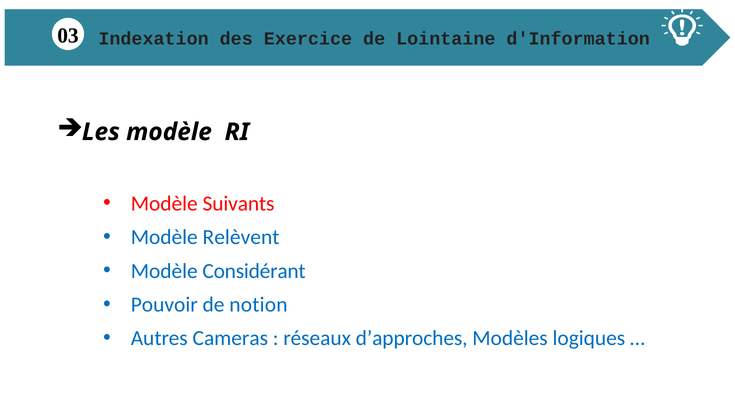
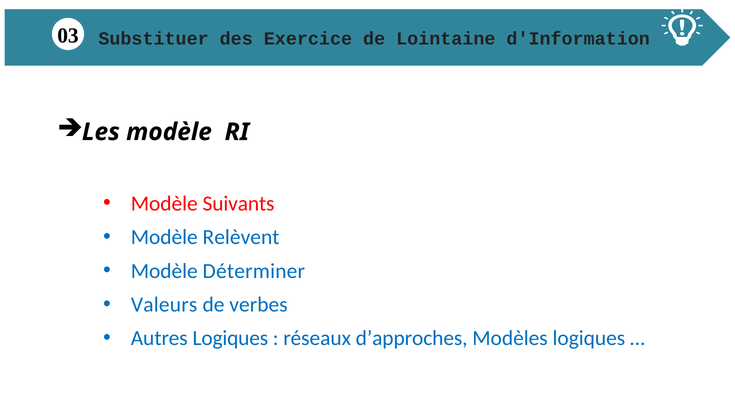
Indexation: Indexation -> Substituer (154, 39)
Considérant: Considérant -> Déterminer (254, 271)
Pouvoir: Pouvoir -> Valeurs (164, 304)
notion: notion -> verbes (258, 304)
Autres Cameras: Cameras -> Logiques (230, 338)
